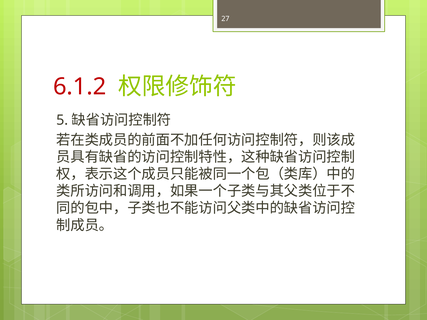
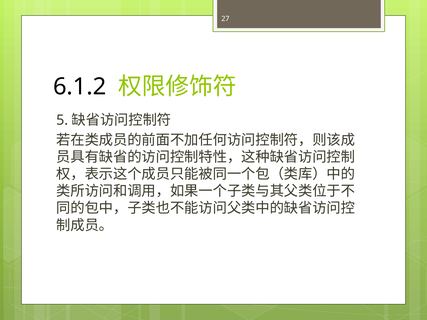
6.1.2 colour: red -> black (80, 87)
